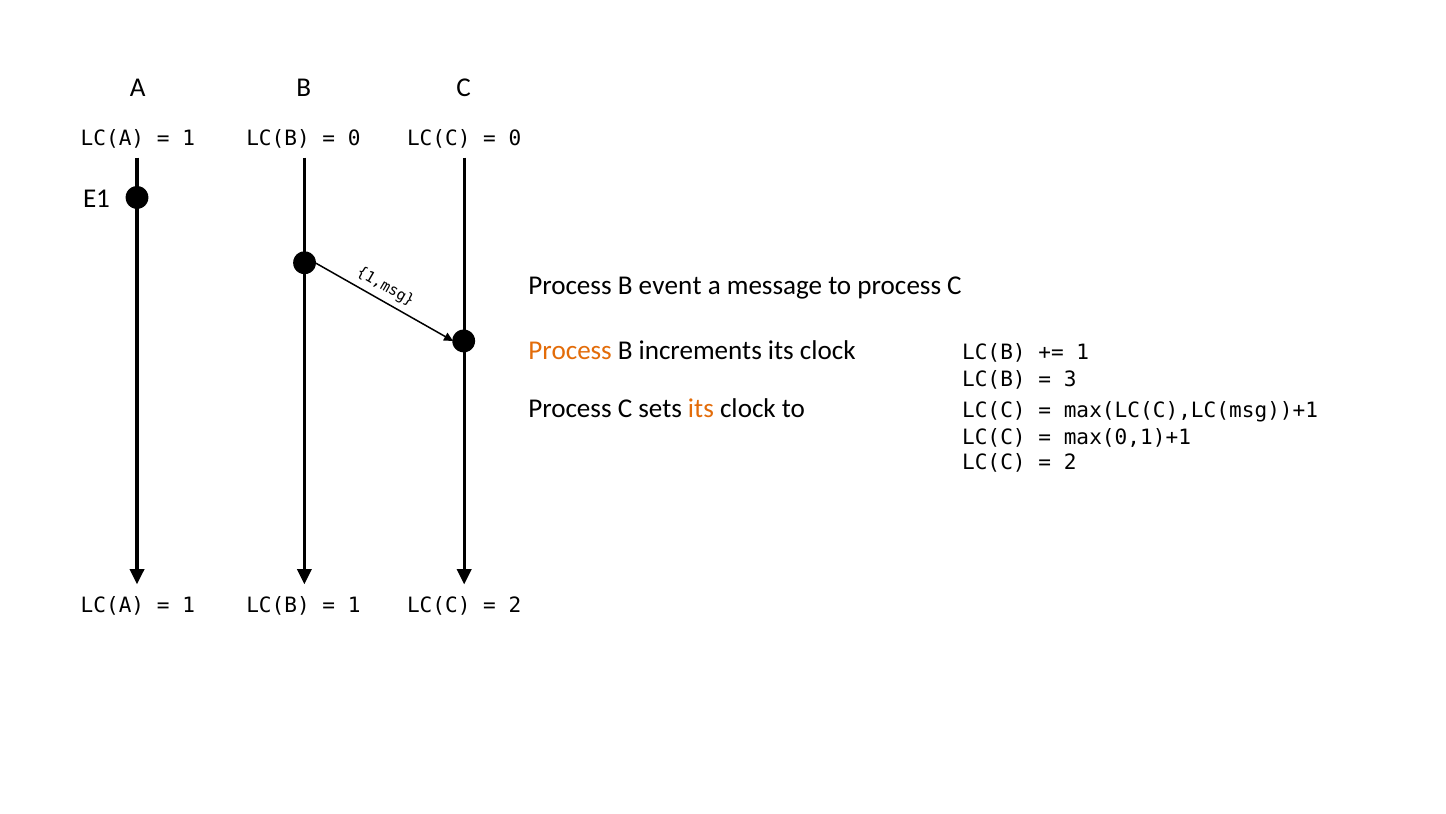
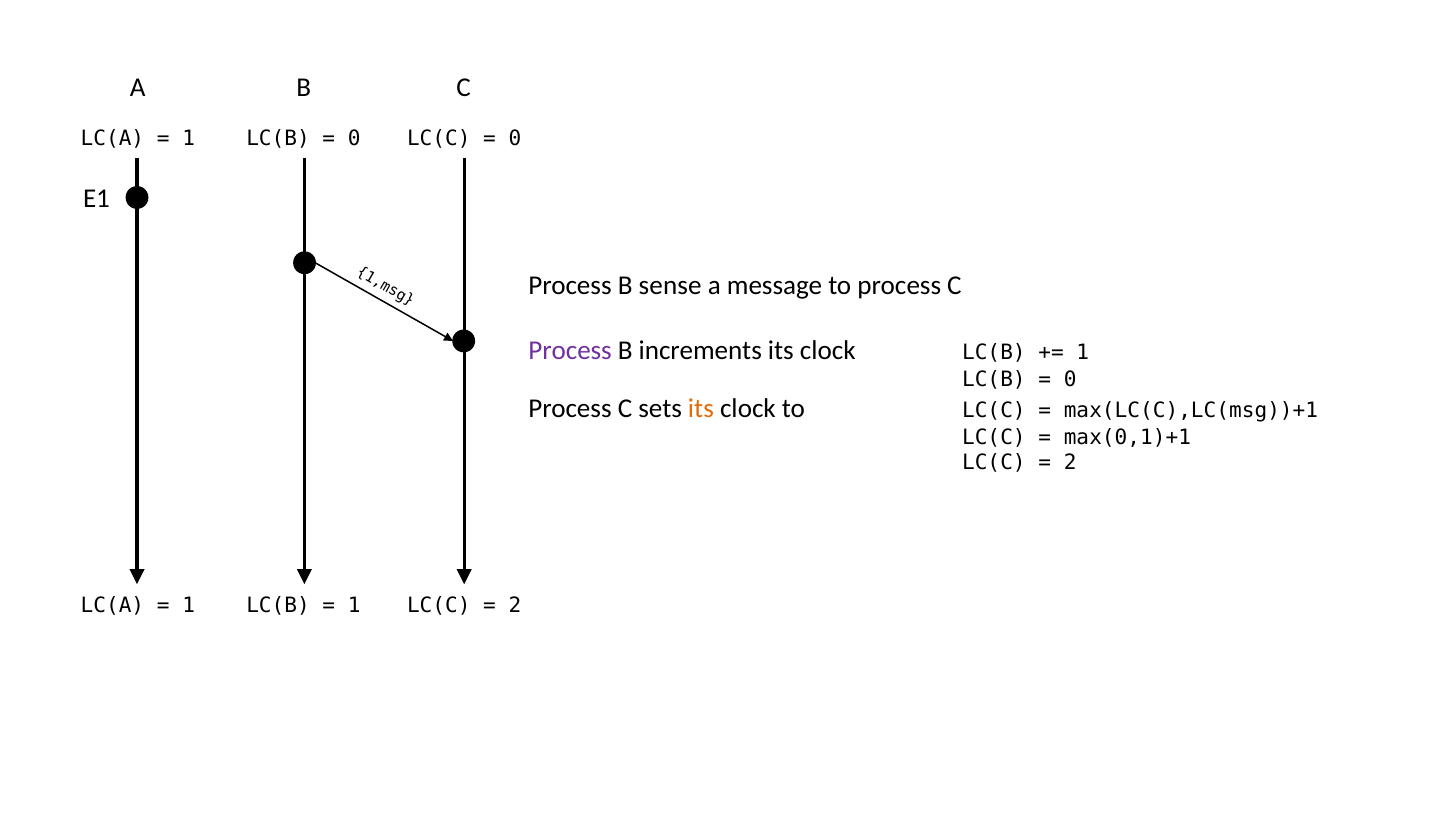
event: event -> sense (670, 285)
Process colour: orange -> purple (570, 350)
3: 3 -> 0 (1070, 379)
